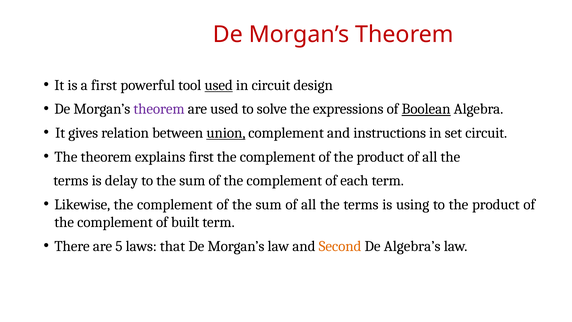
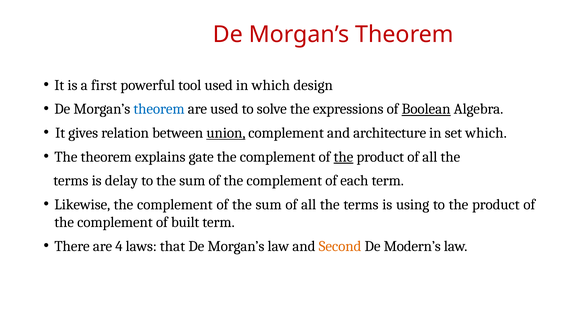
used underline: present -> none (219, 85)
in circuit: circuit -> which (271, 85)
theorem colour: purple -> blue (159, 109)
instructions: instructions -> architecture (390, 133)
set circuit: circuit -> which (486, 133)
explains first: first -> gate (201, 157)
the underline: none -> present (343, 157)
5: 5 -> 4 (119, 246)
Algebra’s: Algebra’s -> Modern’s (412, 246)
